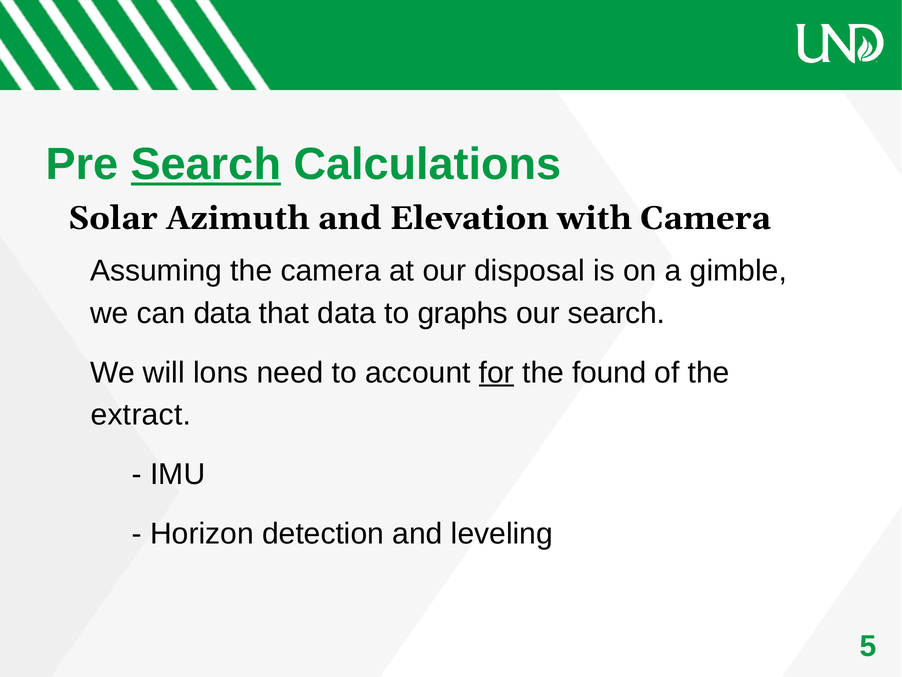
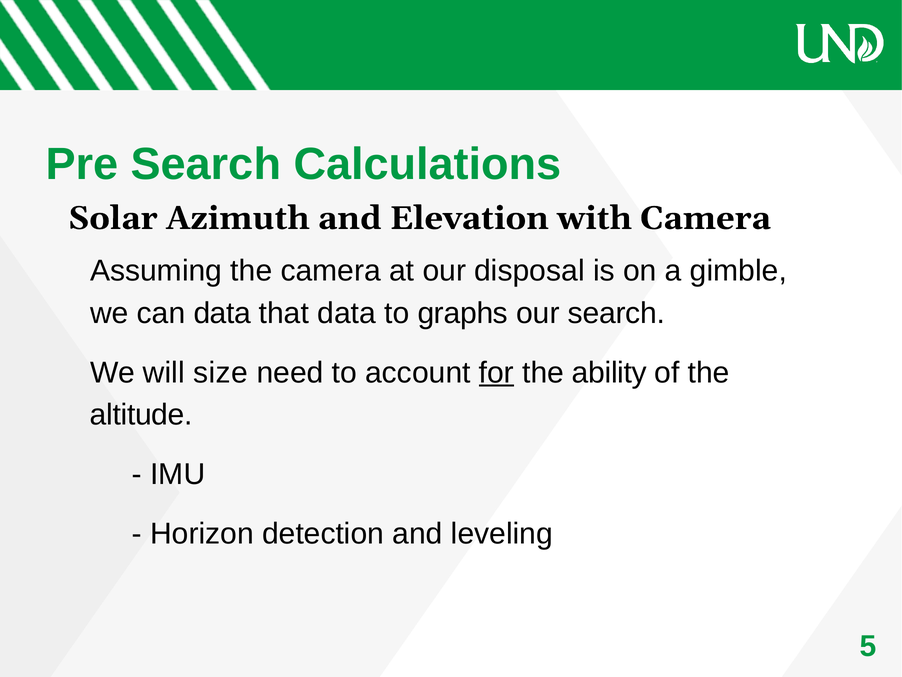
Search underline: present -> none (206, 164)
lons: lons -> size (221, 372)
found: found -> ability (609, 372)
extract: extract -> altitude (141, 415)
